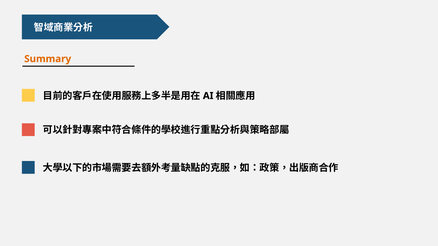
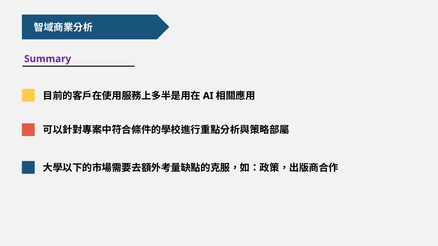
Summary colour: orange -> purple (48, 59)
